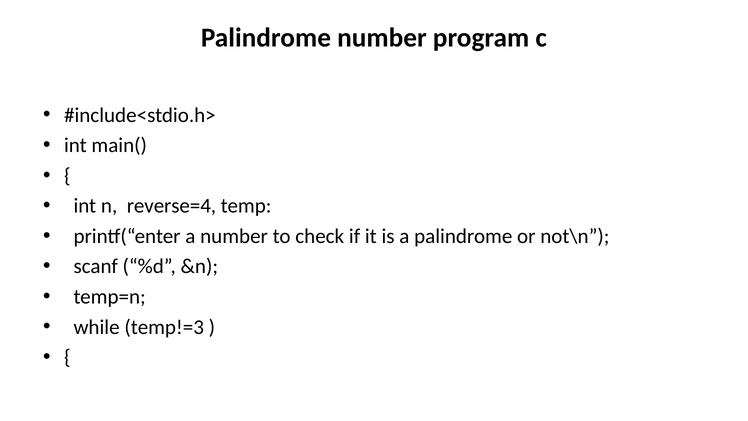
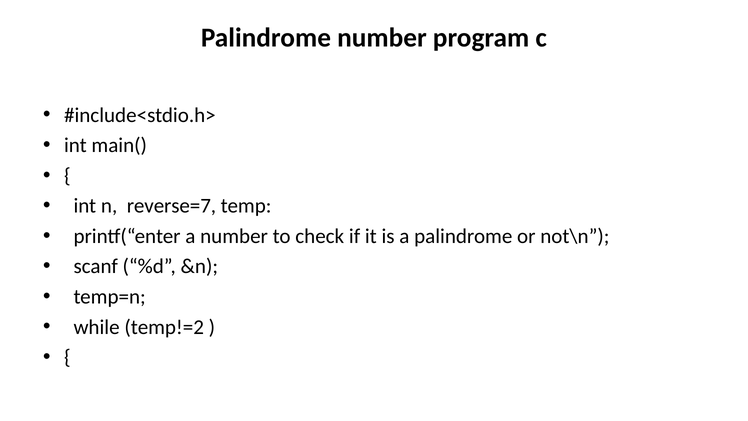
reverse=4: reverse=4 -> reverse=7 (171, 206)
temp!=3: temp!=3 -> temp!=2 (164, 327)
